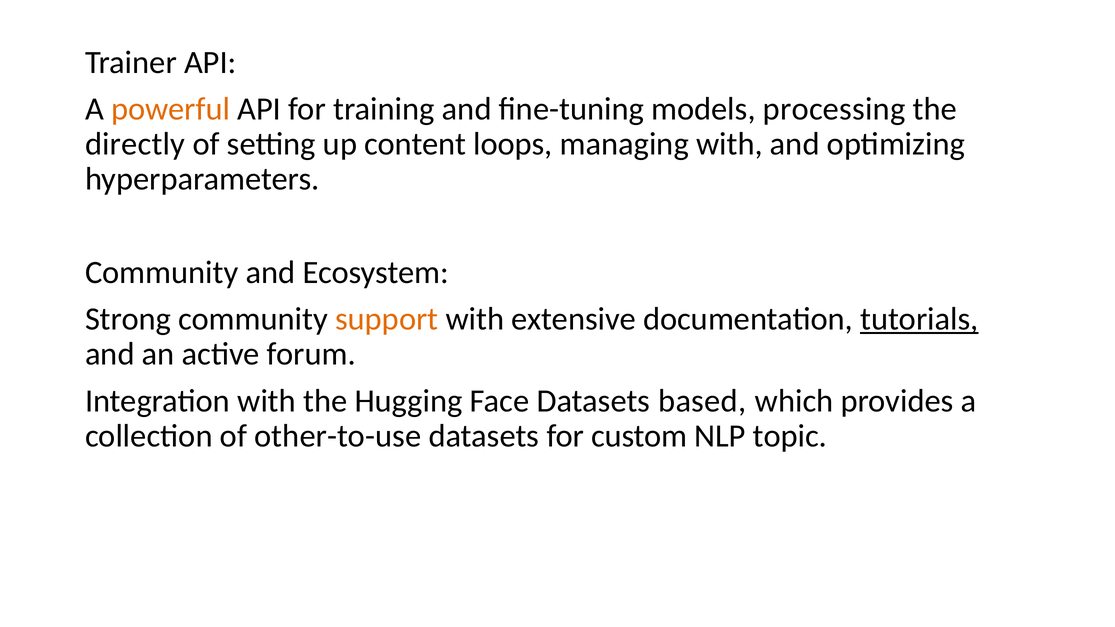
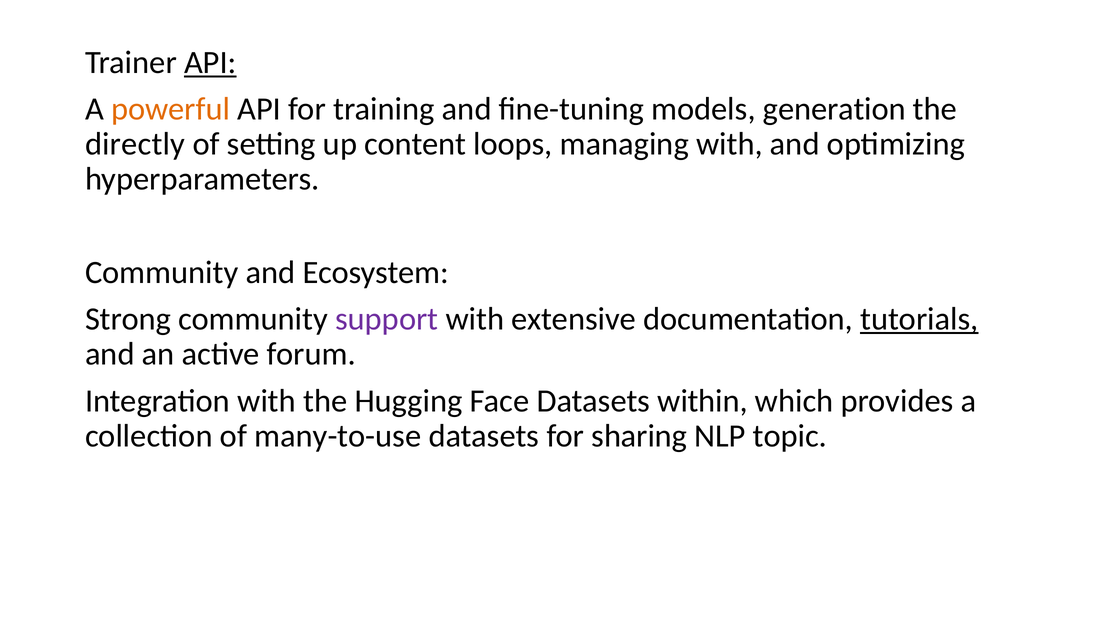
API underline: none -> present (210, 62)
processing: processing -> generation (834, 109)
support colour: orange -> purple (387, 319)
based: based -> within (703, 401)
other-to-use: other-to-use -> many-to-use (338, 436)
custom: custom -> sharing (639, 436)
